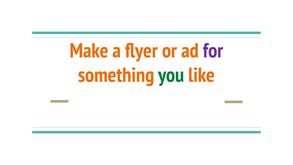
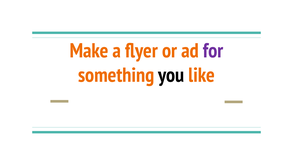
you colour: green -> black (171, 75)
